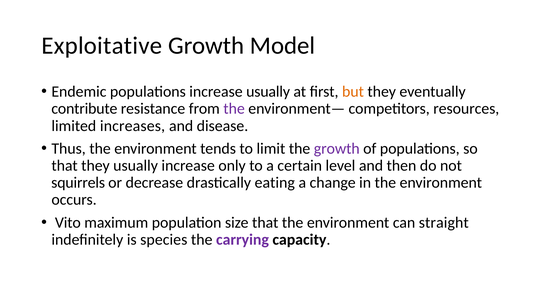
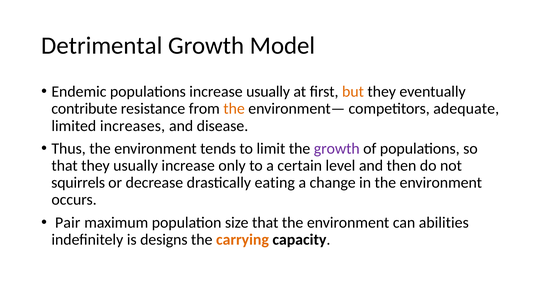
Exploitative: Exploitative -> Detrimental (102, 46)
the colour: purple -> orange (234, 109)
resources: resources -> adequate (466, 109)
Vito: Vito -> Pair (68, 222)
straight: straight -> abilities (444, 222)
species: species -> designs (164, 239)
carrying colour: purple -> orange (242, 239)
